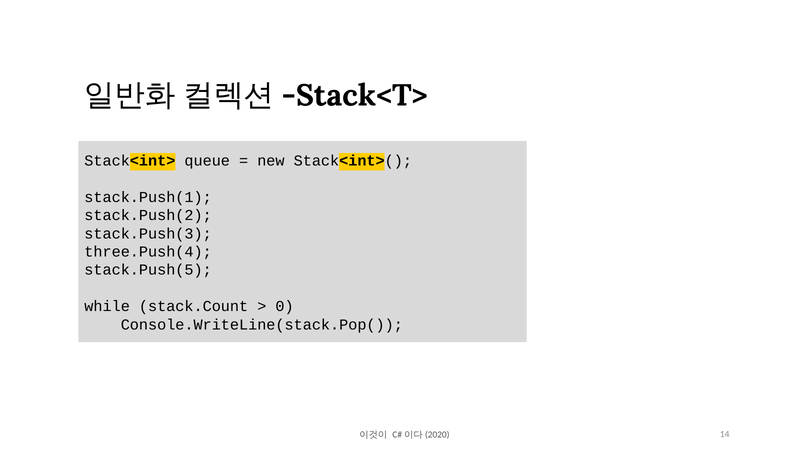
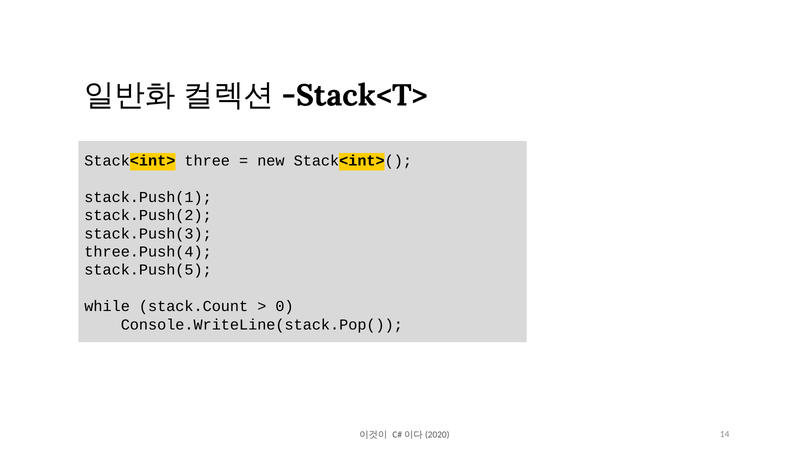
queue: queue -> three (207, 161)
